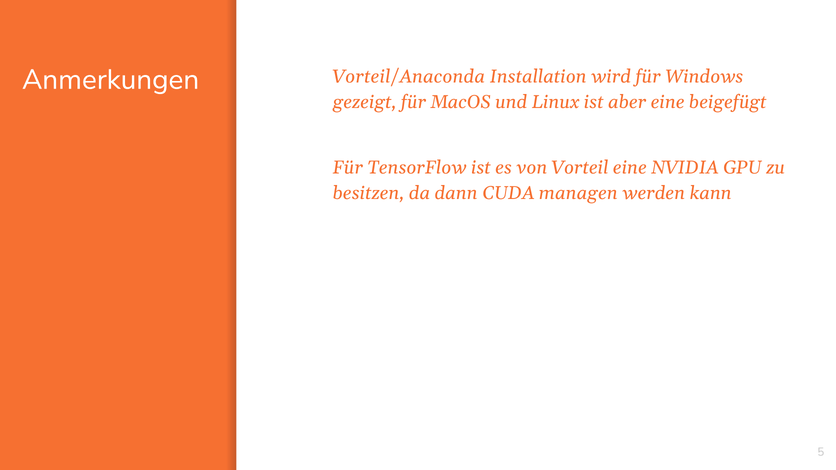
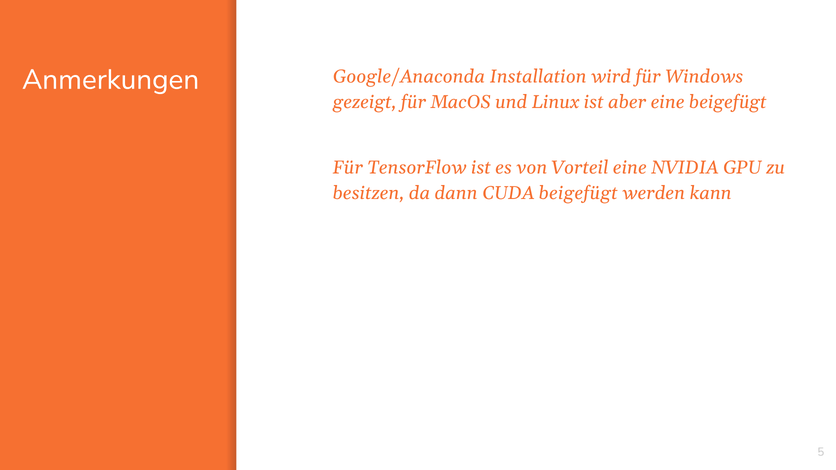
Vorteil/Anaconda: Vorteil/Anaconda -> Google/Anaconda (409, 77)
CUDA managen: managen -> beigefügt (578, 193)
